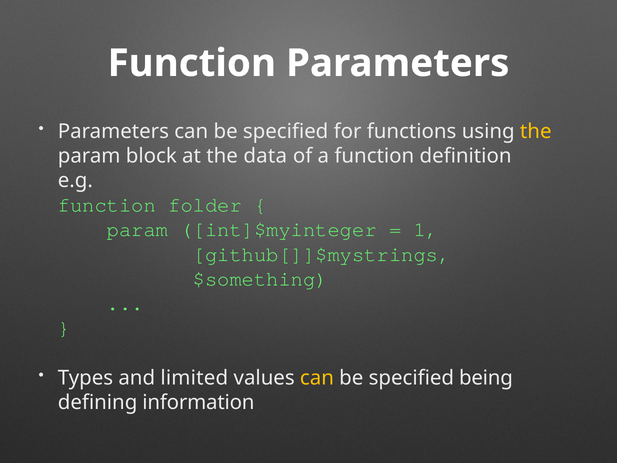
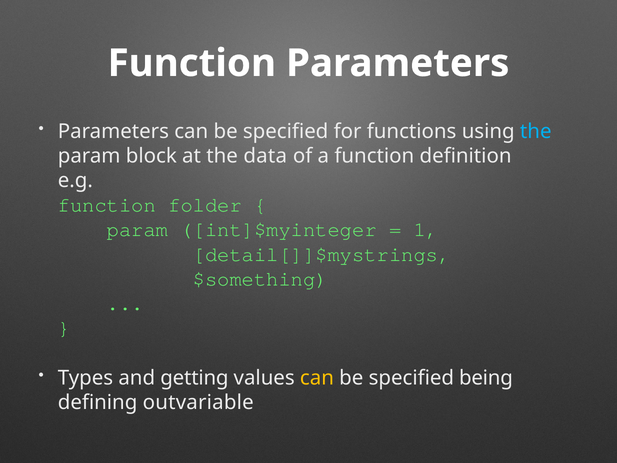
the colour: yellow -> light blue (536, 131)
github[]]$mystrings: github[]]$mystrings -> detail[]]$mystrings (322, 254)
limited: limited -> getting (194, 378)
information: information -> outvariable (198, 402)
